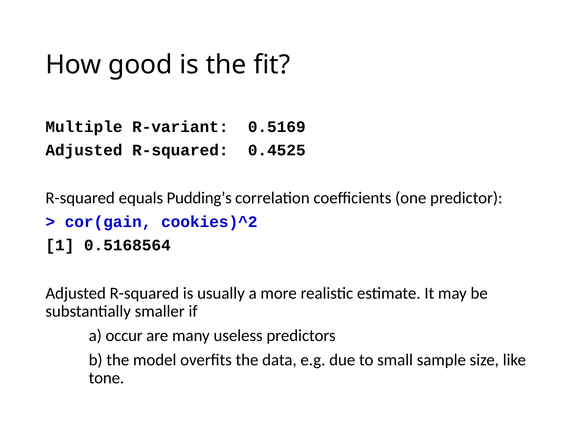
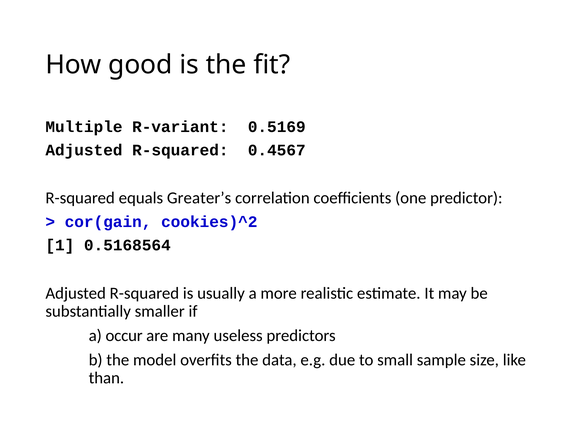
0.4525: 0.4525 -> 0.4567 (277, 150)
Pudding’s: Pudding’s -> Greater’s (199, 198)
tone: tone -> than (106, 378)
